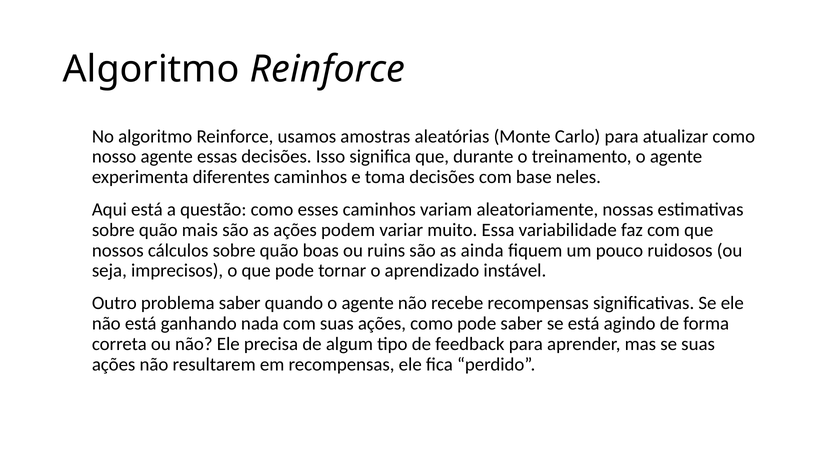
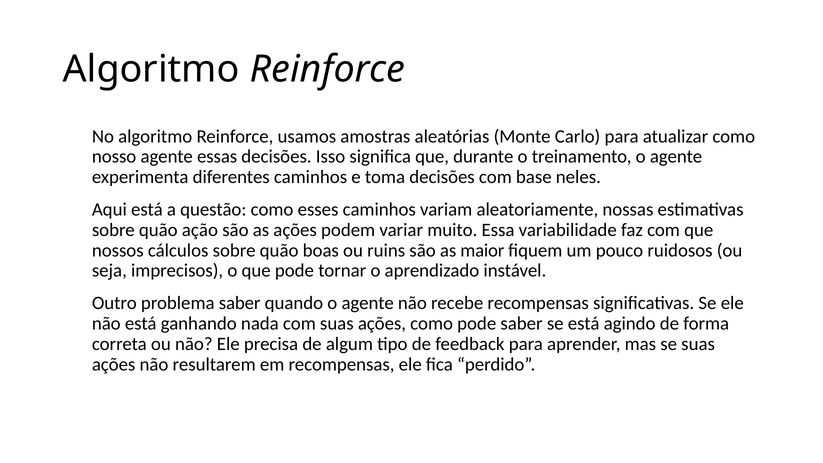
mais: mais -> ação (200, 230)
ainda: ainda -> maior (482, 250)
